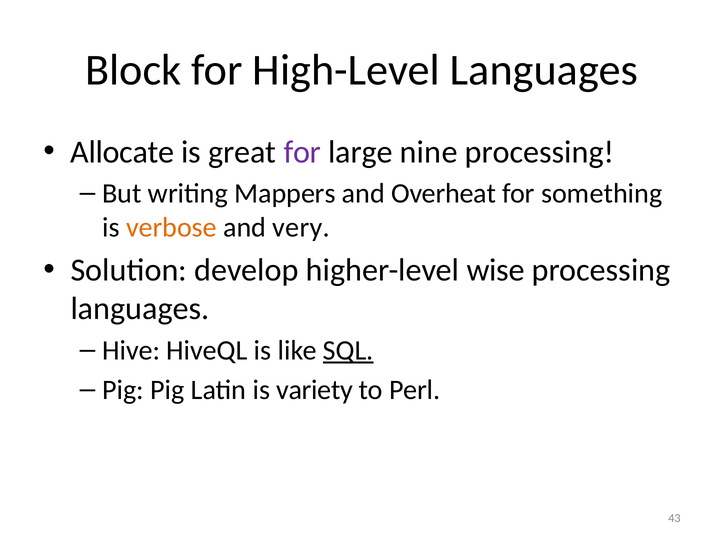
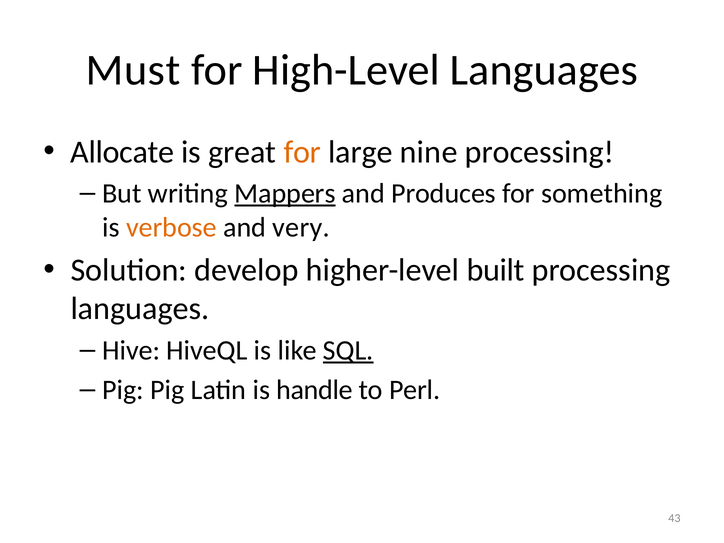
Block: Block -> Must (133, 70)
for colour: purple -> orange (302, 152)
Mappers underline: none -> present (285, 193)
Overheat: Overheat -> Produces (444, 193)
wise: wise -> built (496, 270)
variety: variety -> handle (315, 390)
